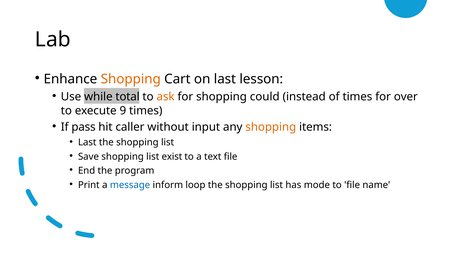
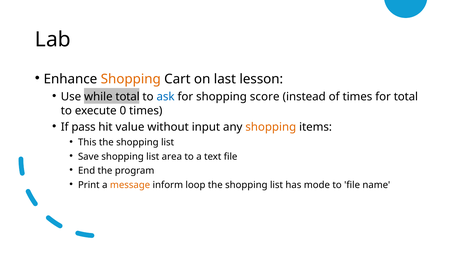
ask colour: orange -> blue (166, 97)
could: could -> score (265, 97)
for over: over -> total (406, 97)
9: 9 -> 0 (123, 111)
caller: caller -> value (130, 127)
Last: Last -> This (87, 143)
exist: exist -> area (172, 157)
message colour: blue -> orange (130, 185)
